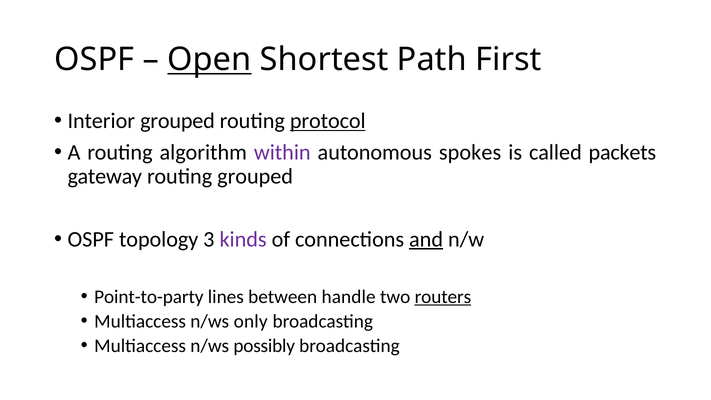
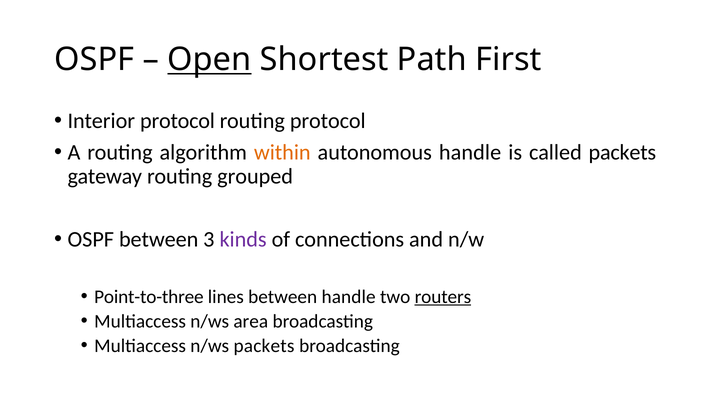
Interior grouped: grouped -> protocol (178, 121)
protocol underline: present -> none (328, 121)
within colour: purple -> orange (282, 152)
autonomous spokes: spokes -> handle (470, 152)
OSPF topology: topology -> between (159, 239)
and underline: present -> none (426, 239)
Point-to-party: Point-to-party -> Point-to-three (149, 297)
only: only -> area (251, 321)
n/ws possibly: possibly -> packets (264, 346)
